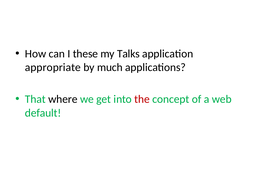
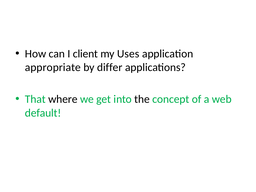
these: these -> client (85, 54)
Talks: Talks -> Uses (128, 54)
much: much -> differ (110, 67)
the colour: red -> black (142, 99)
